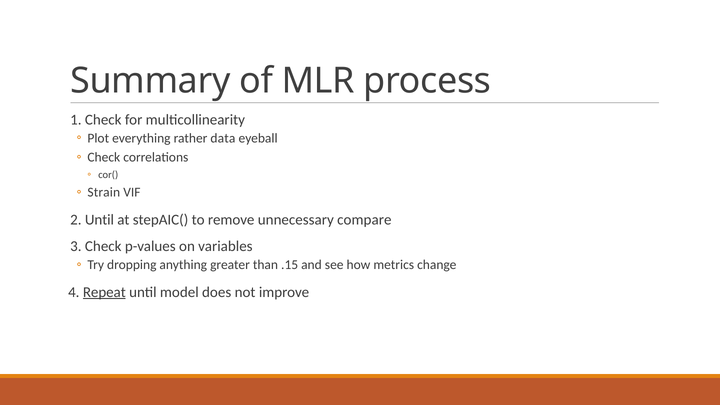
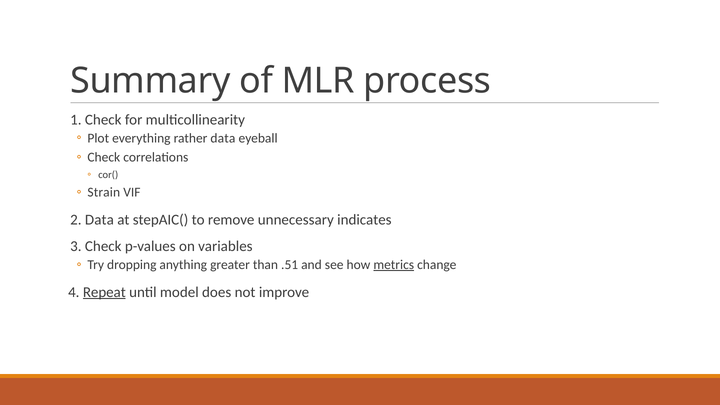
2 Until: Until -> Data (99, 220)
compare: compare -> indicates (364, 220)
.15: .15 -> .51 (290, 265)
metrics underline: none -> present (394, 265)
